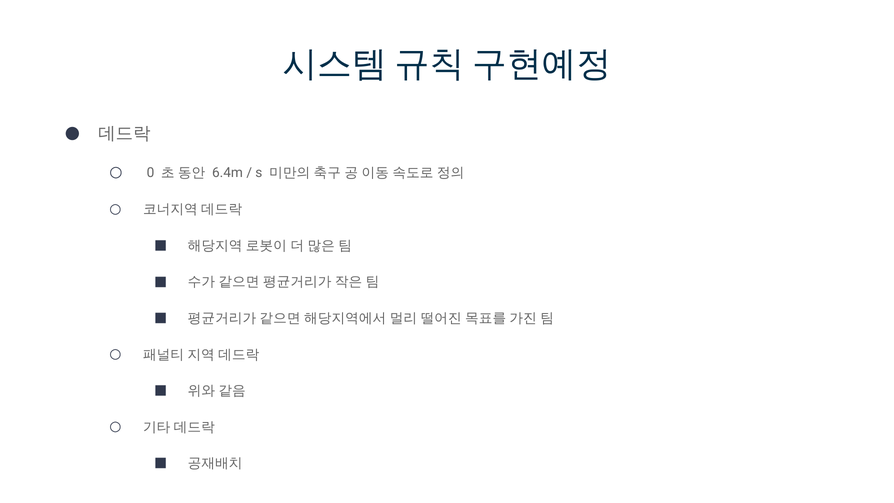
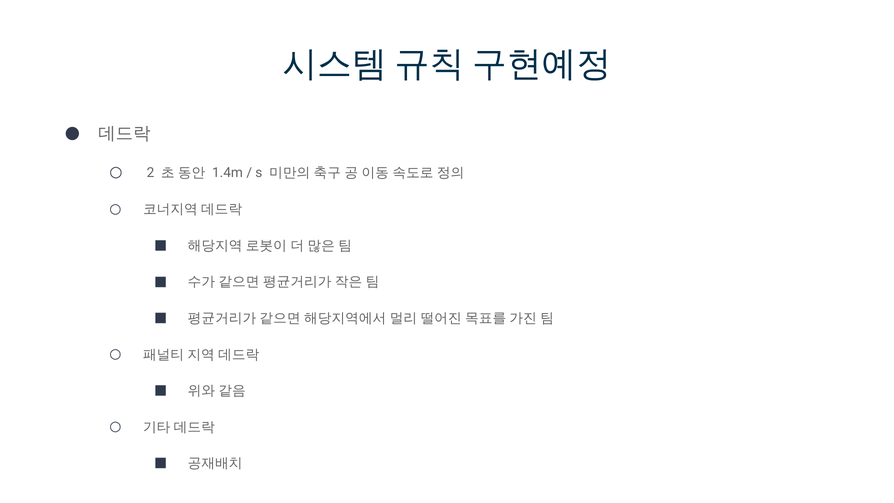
0: 0 -> 2 (150, 173)
6.4m: 6.4m -> 1.4m (227, 173)
